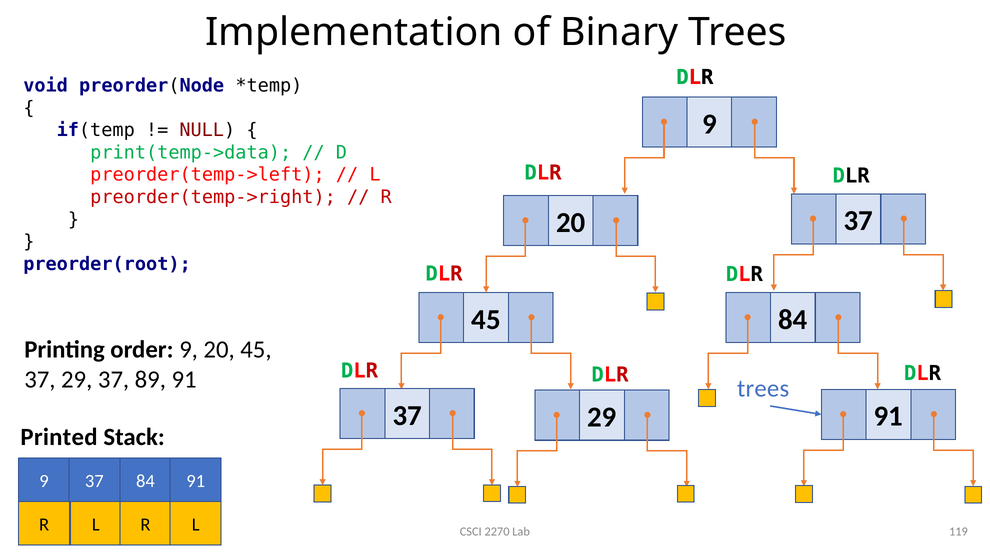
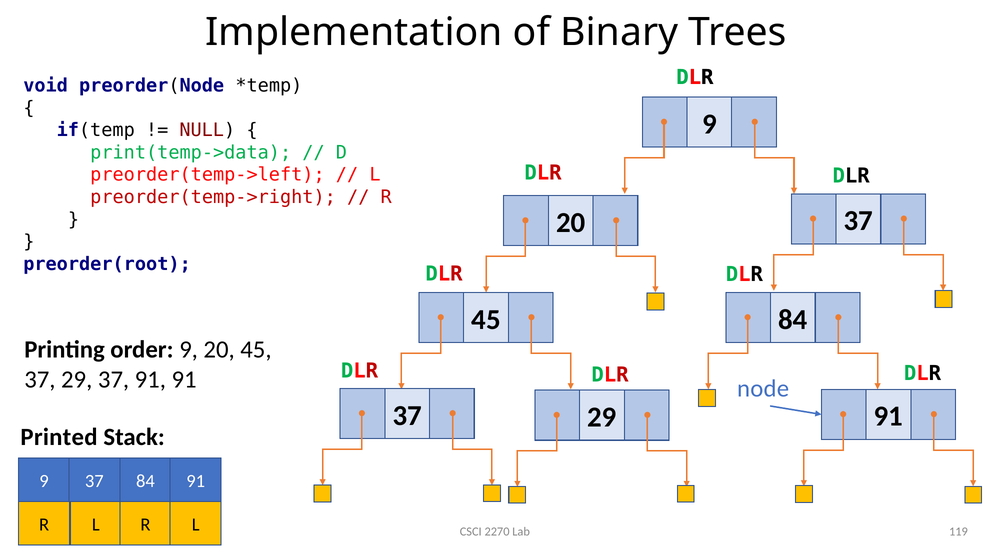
37 89: 89 -> 91 (150, 379)
trees: trees -> node (763, 388)
